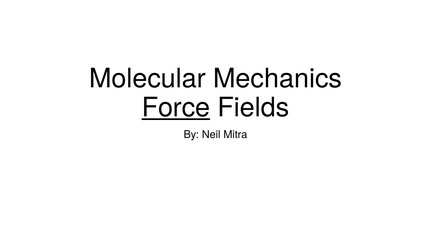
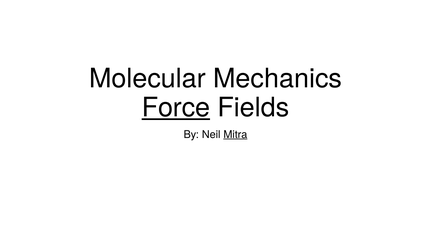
Mitra underline: none -> present (235, 135)
